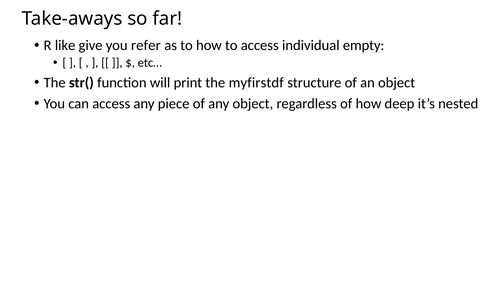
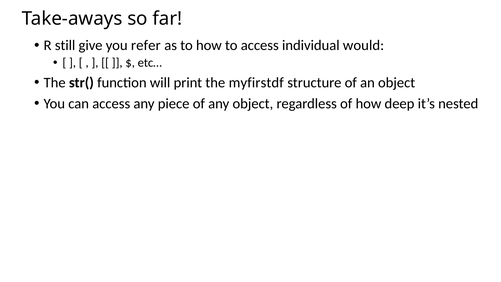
like: like -> still (65, 45)
empty: empty -> would (364, 45)
